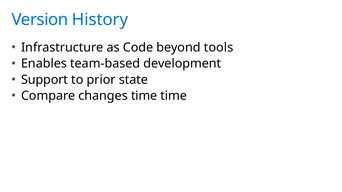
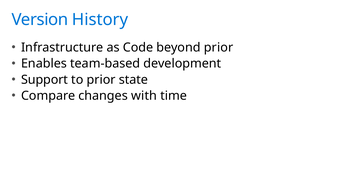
beyond tools: tools -> prior (219, 48)
changes time: time -> with (144, 96)
